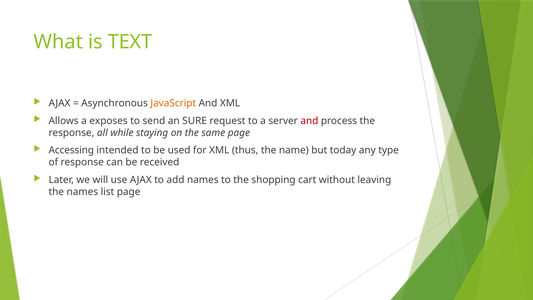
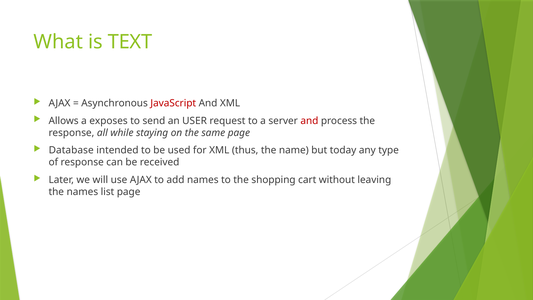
JavaScript colour: orange -> red (173, 103)
SURE: SURE -> USER (195, 121)
Accessing: Accessing -> Database (71, 150)
